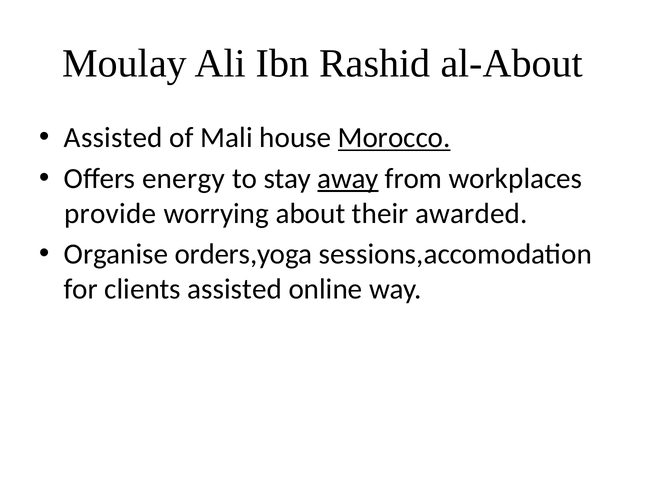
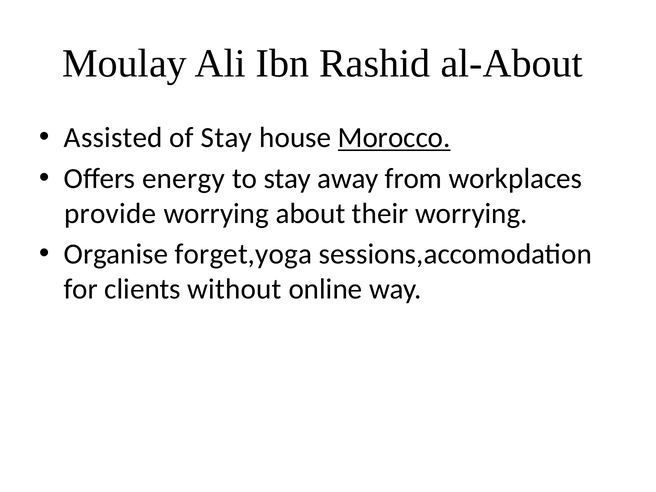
of Mali: Mali -> Stay (226, 138)
away underline: present -> none (348, 178)
their awarded: awarded -> worrying (471, 213)
orders,yoga: orders,yoga -> forget,yoga (243, 254)
clients assisted: assisted -> without (235, 289)
